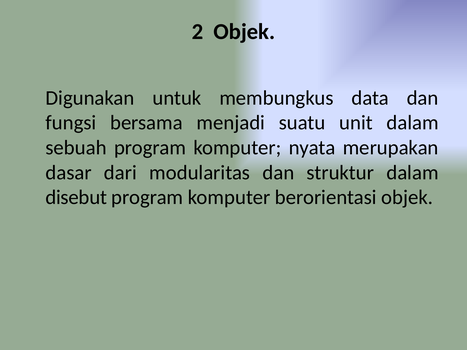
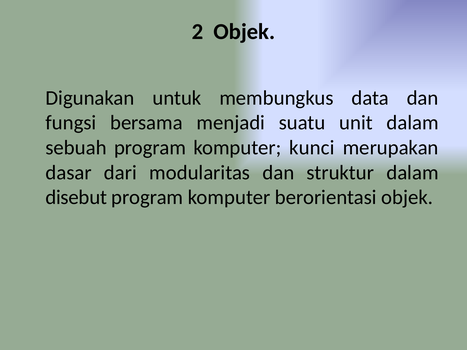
nyata: nyata -> kunci (312, 148)
